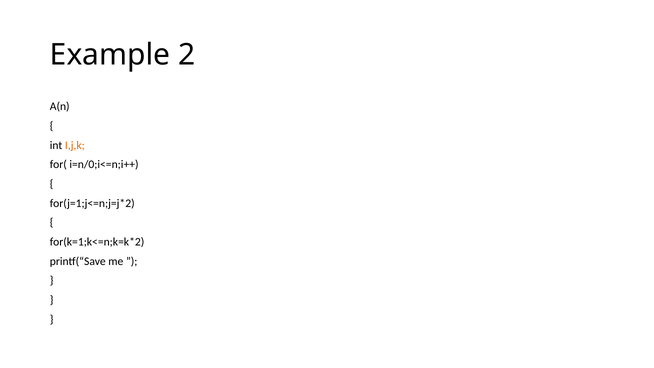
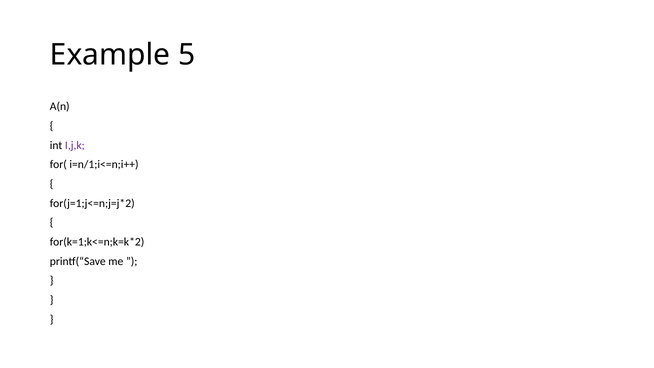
2: 2 -> 5 (187, 55)
I,j,k colour: orange -> purple (75, 145)
i=n/0;i<=n;i++: i=n/0;i<=n;i++ -> i=n/1;i<=n;i++ (104, 165)
